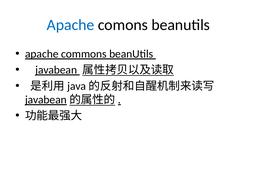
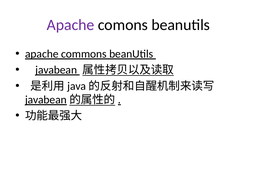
Apache colour: blue -> purple (71, 25)
